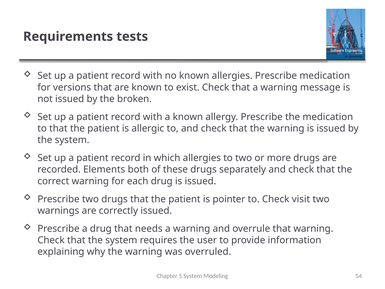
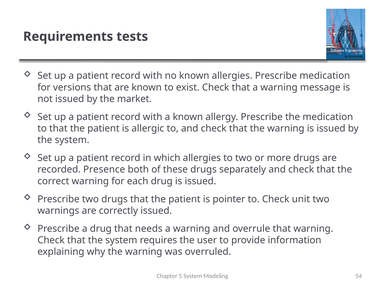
broken: broken -> market (134, 99)
Elements: Elements -> Presence (104, 169)
visit: visit -> unit (301, 199)
